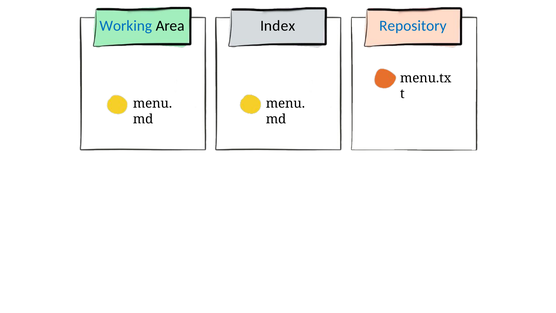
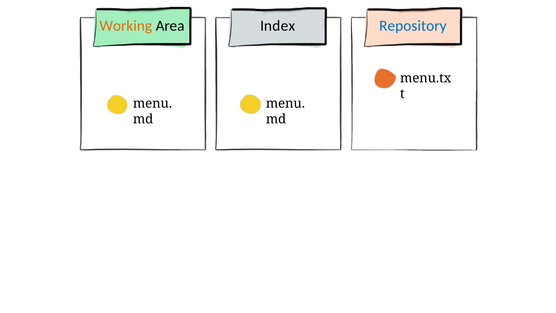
Working colour: blue -> orange (126, 26)
